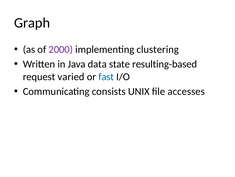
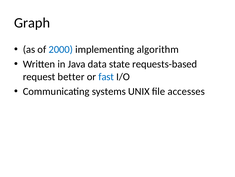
2000 colour: purple -> blue (61, 49)
clustering: clustering -> algorithm (158, 49)
resulting-based: resulting-based -> requests-based (165, 64)
varied: varied -> better (71, 76)
consists: consists -> systems (109, 91)
